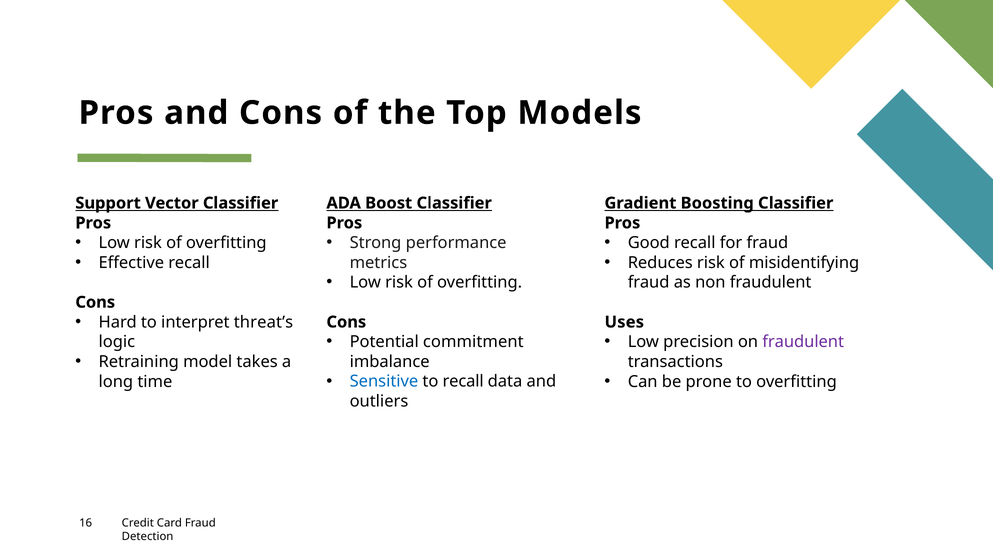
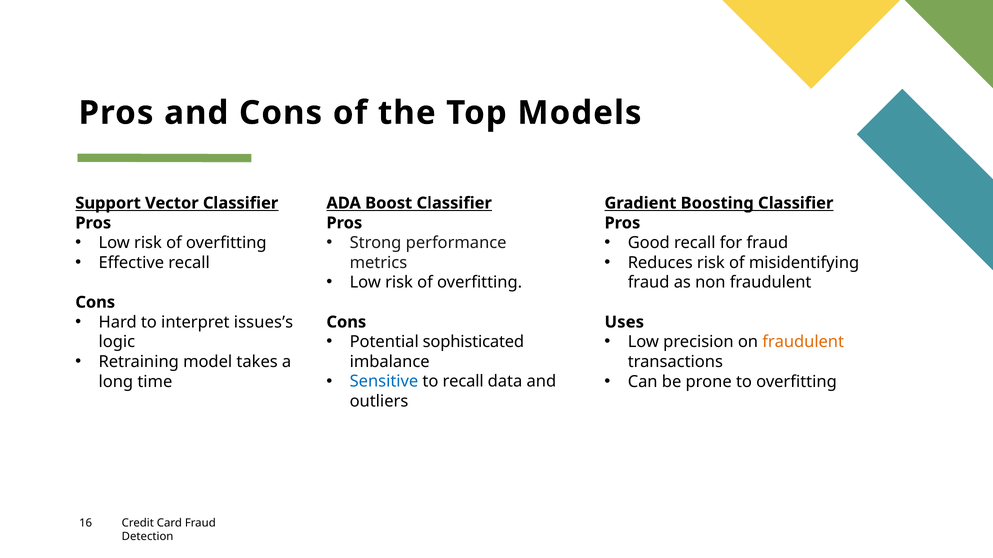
threat’s: threat’s -> issues’s (263, 322)
commitment: commitment -> sophisticated (473, 342)
fraudulent colour: purple -> orange (803, 342)
